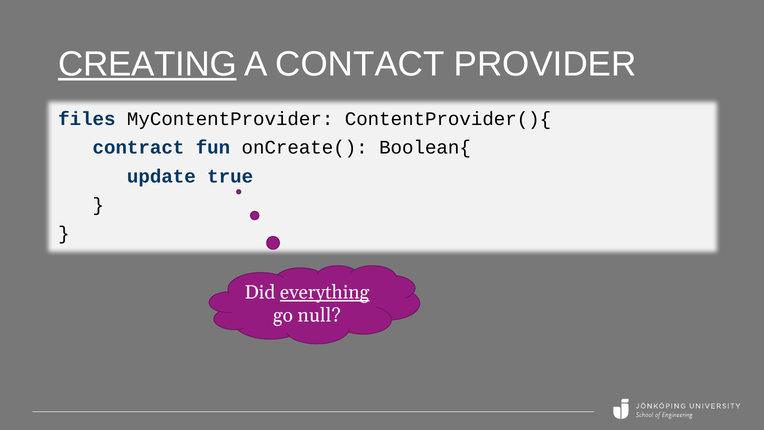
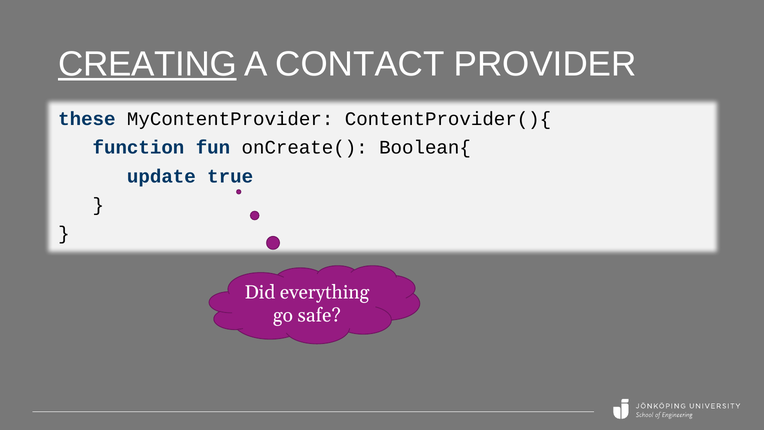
files: files -> these (87, 119)
contract: contract -> function (138, 148)
everything underline: present -> none (325, 292)
null: null -> safe (319, 315)
